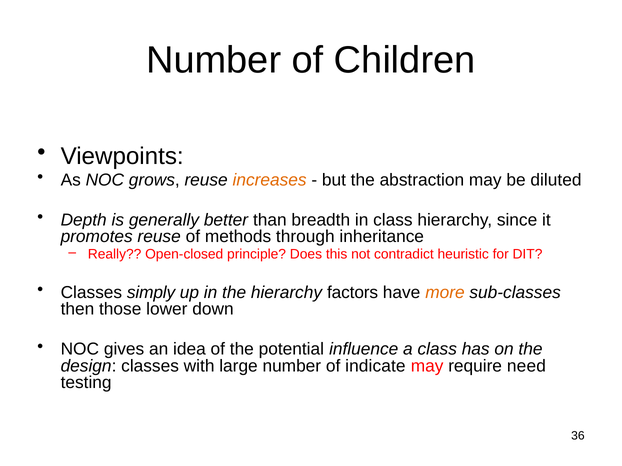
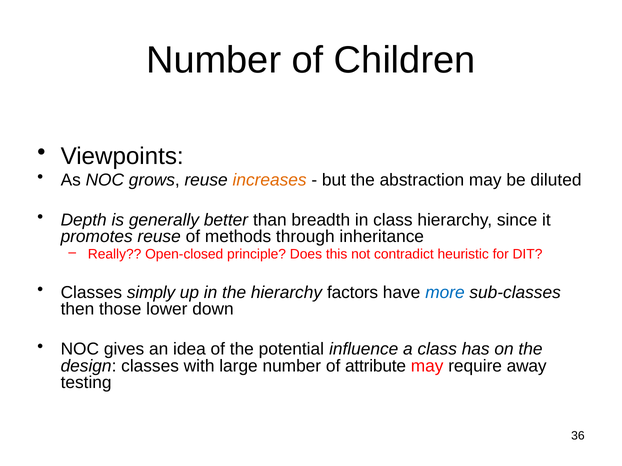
more colour: orange -> blue (445, 293)
indicate: indicate -> attribute (376, 366)
need: need -> away (527, 366)
